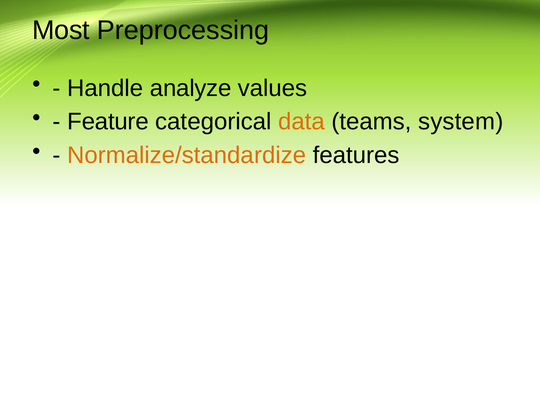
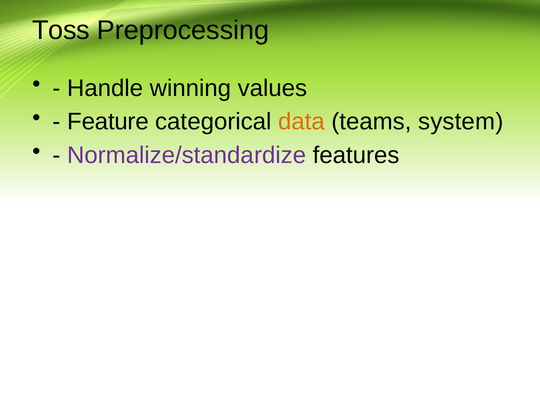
Most: Most -> Toss (61, 30)
analyze: analyze -> winning (191, 88)
Normalize/standardize colour: orange -> purple (187, 155)
